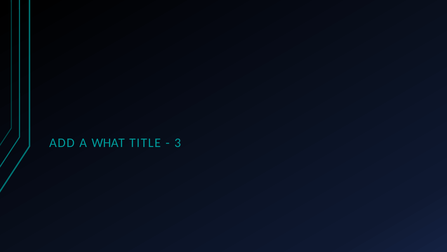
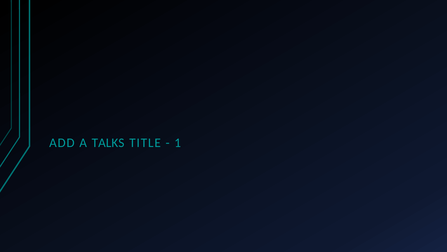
WHAT: WHAT -> TALKS (108, 142)
3: 3 -> 1 (178, 142)
